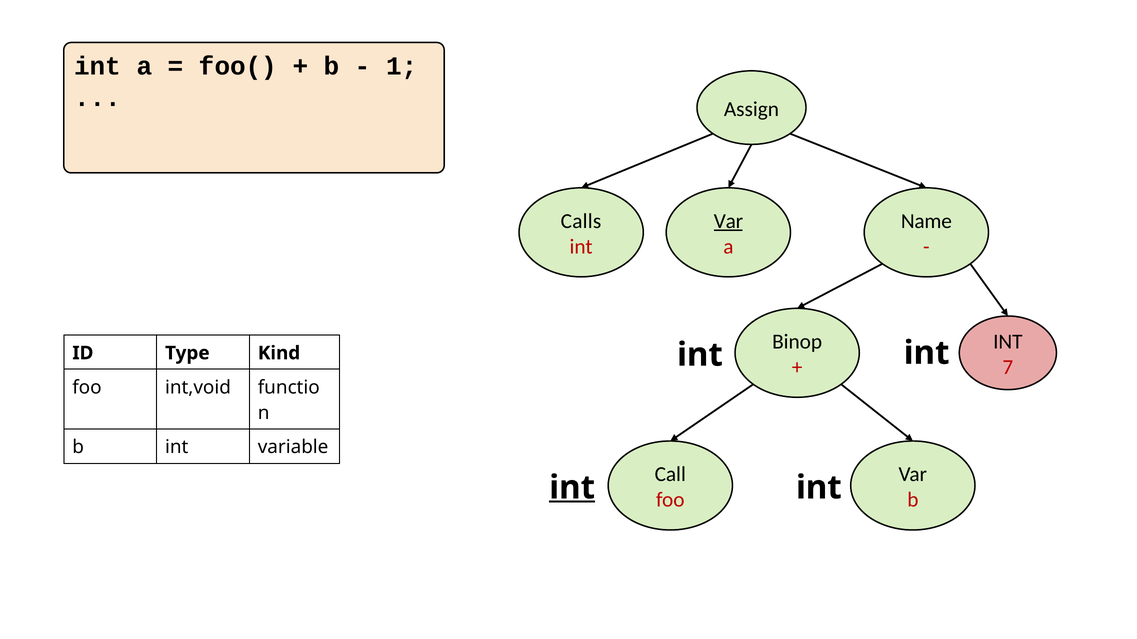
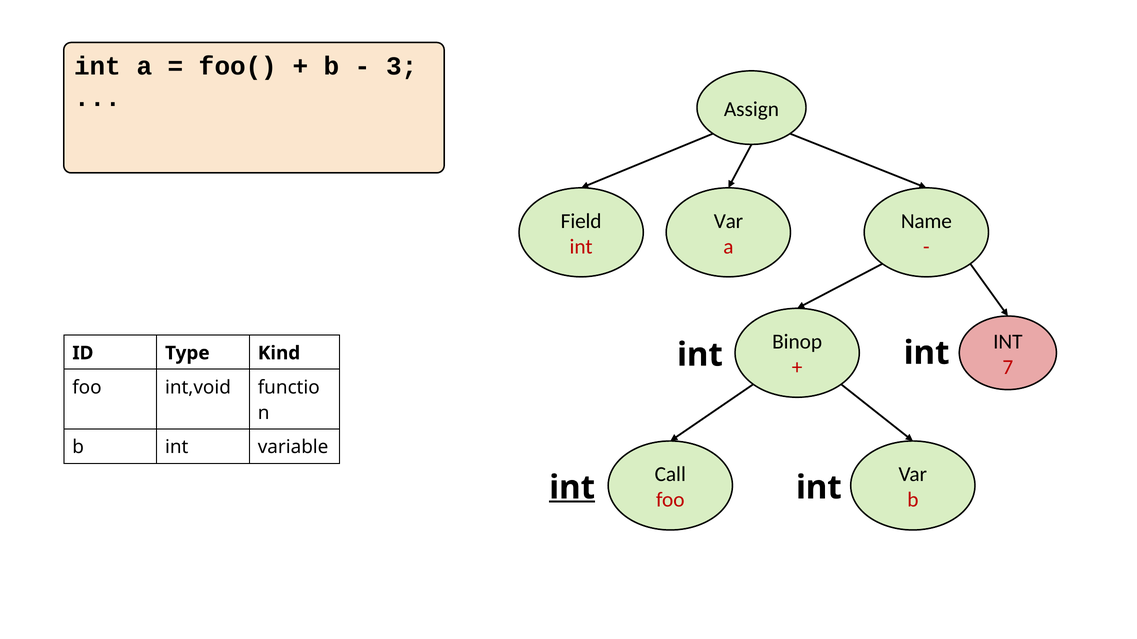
1: 1 -> 3 (402, 66)
Calls: Calls -> Field (581, 221)
Var underline: present -> none (728, 221)
